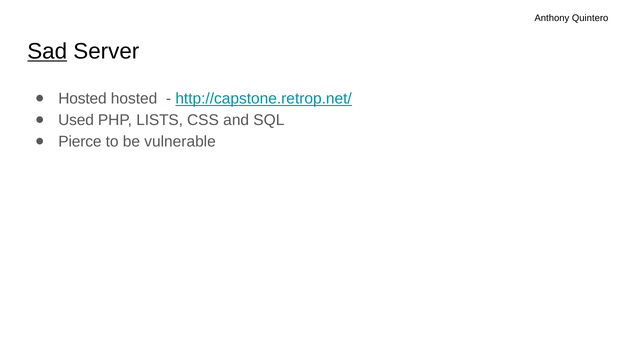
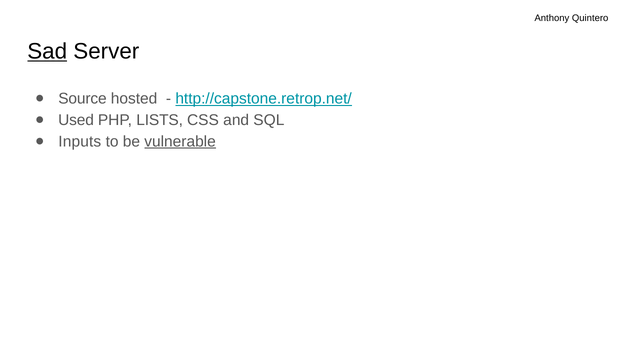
Hosted: Hosted -> Source (82, 99)
Pierce: Pierce -> Inputs (80, 141)
vulnerable underline: none -> present (180, 141)
